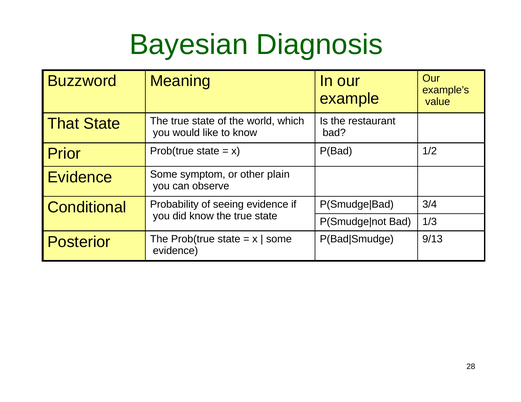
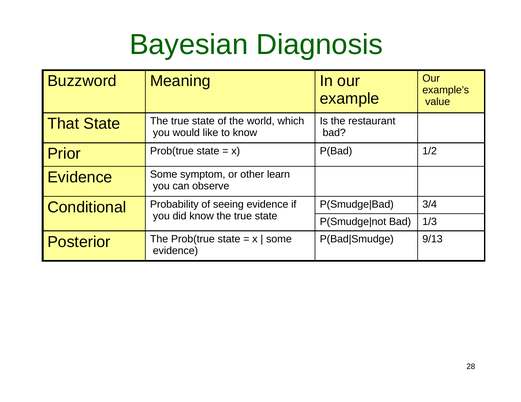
plain: plain -> learn (279, 175)
